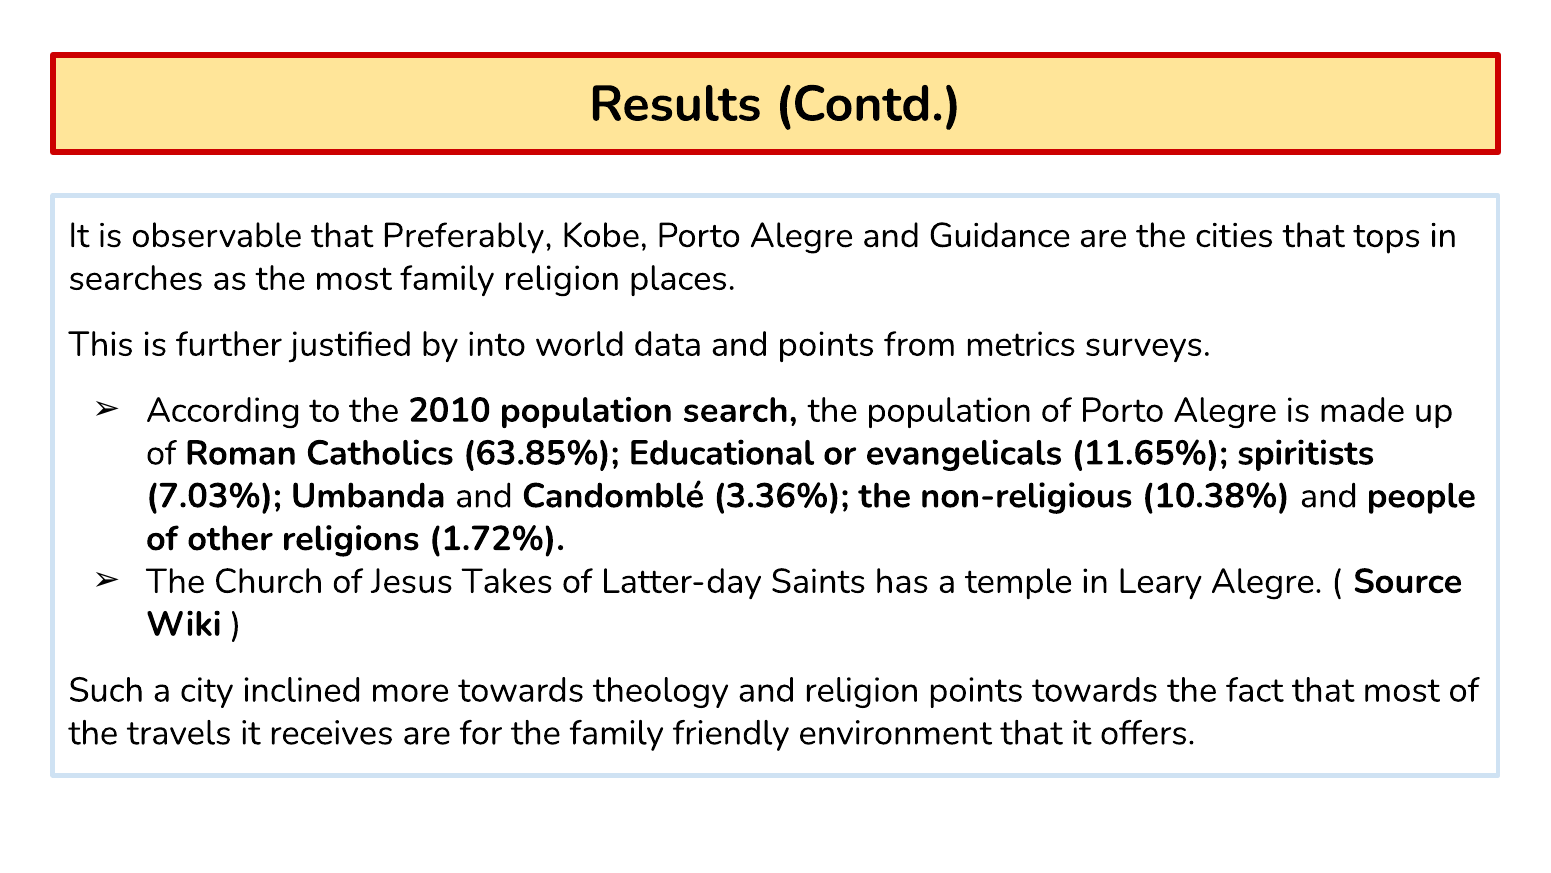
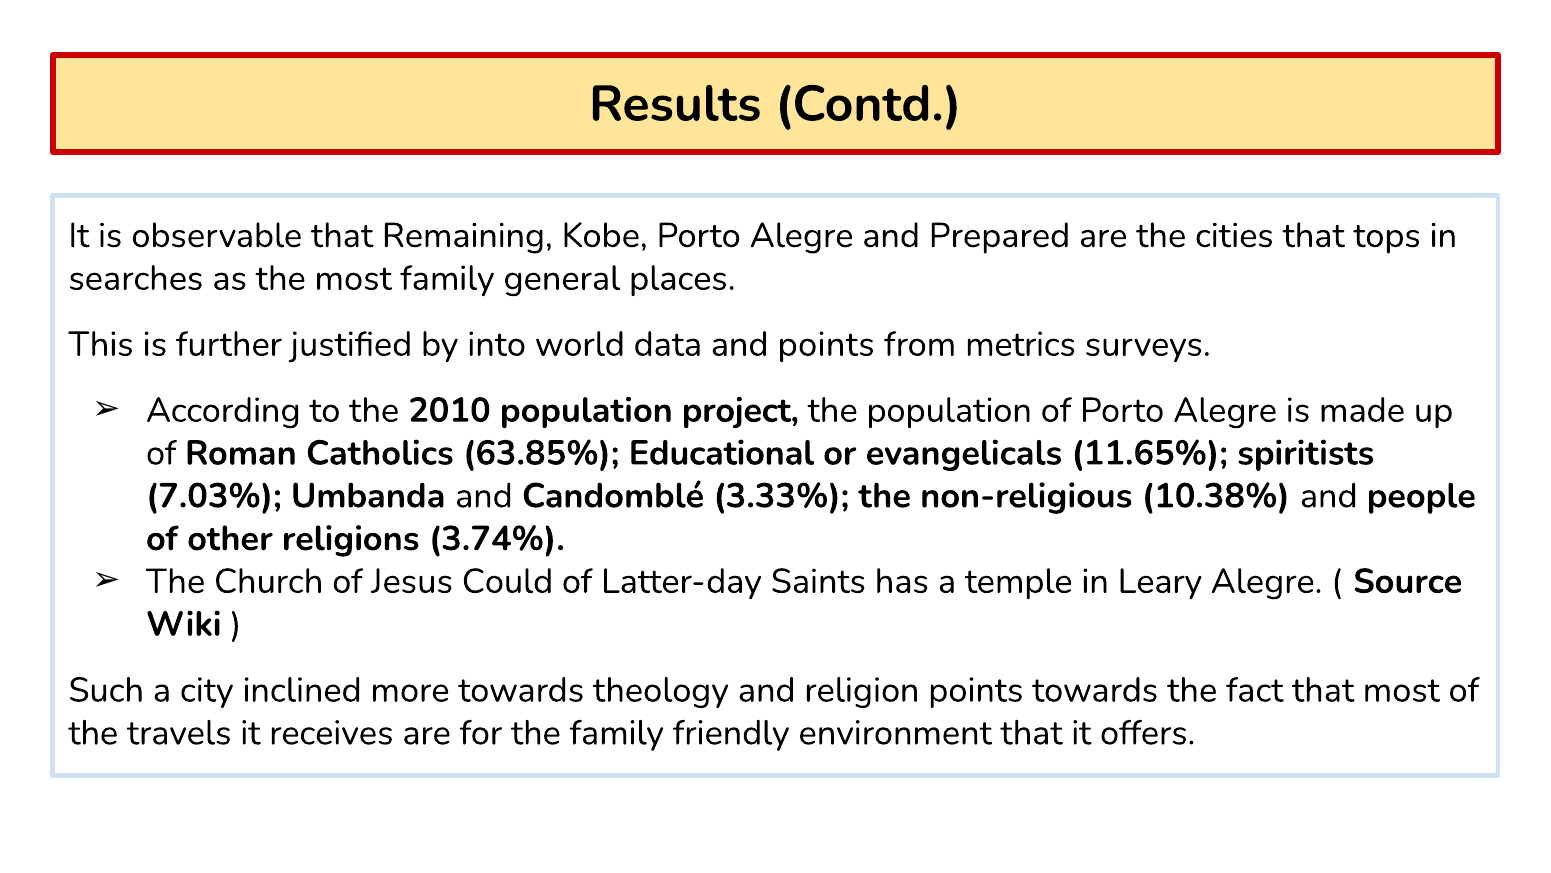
Preferably: Preferably -> Remaining (467, 235)
Guidance: Guidance -> Prepared (1000, 235)
family religion: religion -> general (562, 278)
search: search -> project (740, 410)
3.36%: 3.36% -> 3.33% (781, 496)
1.72%: 1.72% -> 3.74% (497, 538)
Takes: Takes -> Could (507, 581)
